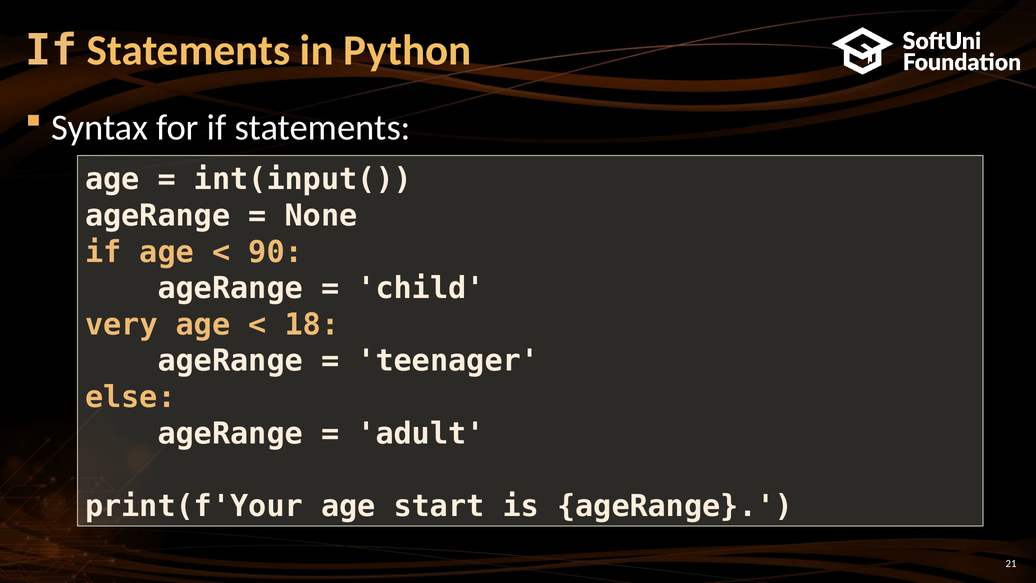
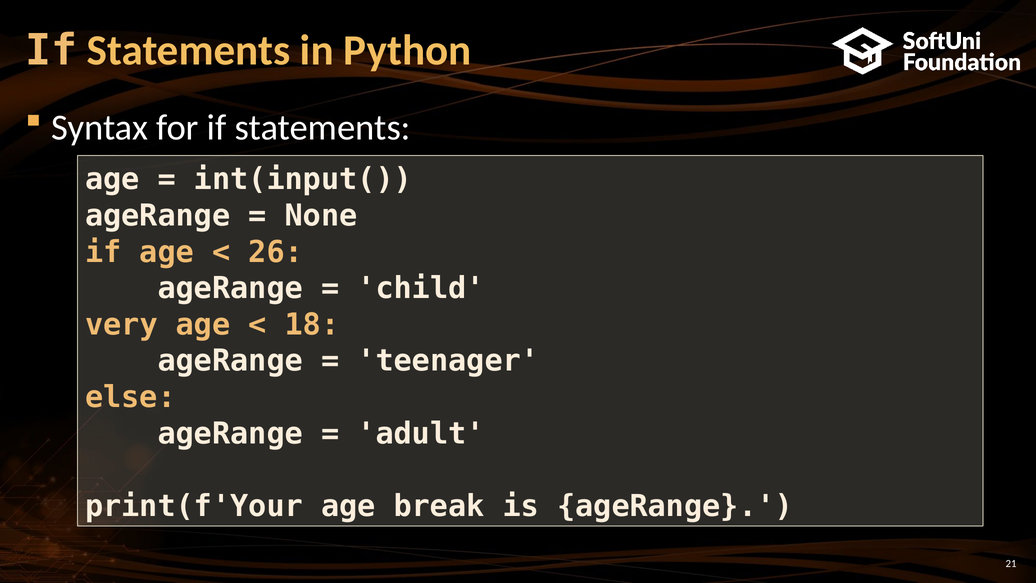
90: 90 -> 26 (276, 252)
start: start -> break (439, 506)
